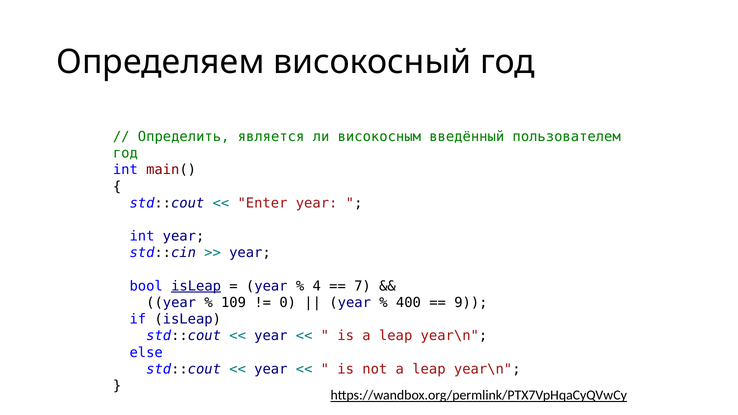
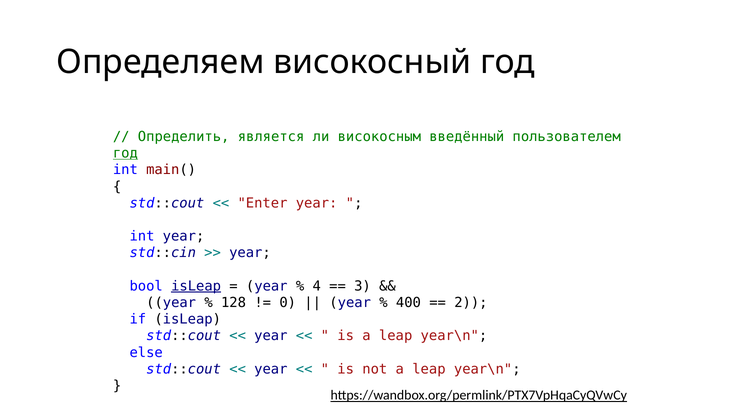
год underline: none -> present (125, 153)
7: 7 -> 3 (363, 286)
109: 109 -> 128 (234, 303)
9: 9 -> 2 (471, 303)
